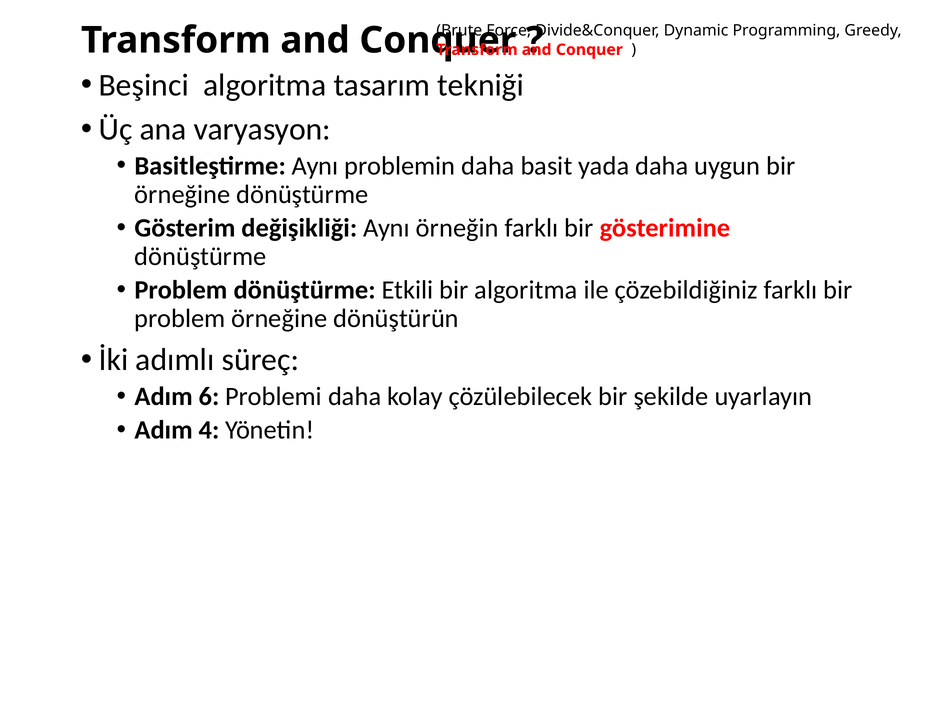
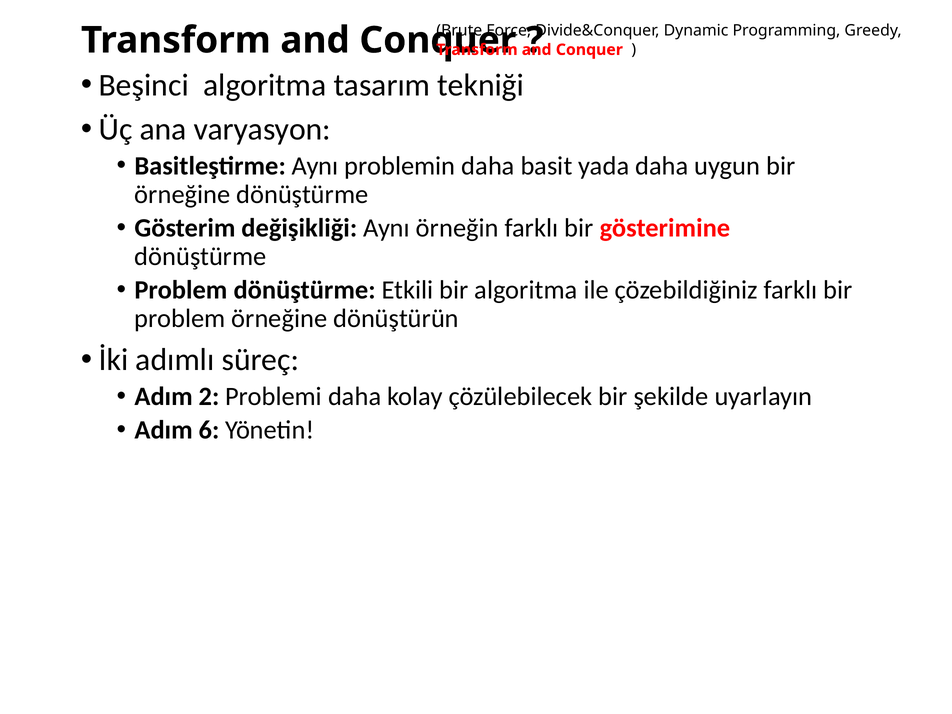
6: 6 -> 2 (209, 396)
4: 4 -> 6 (209, 430)
